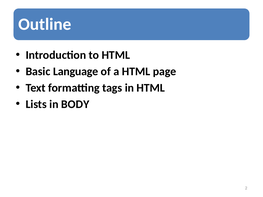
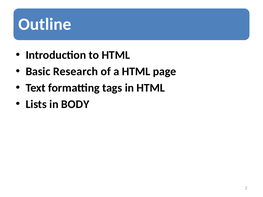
Language: Language -> Research (76, 72)
